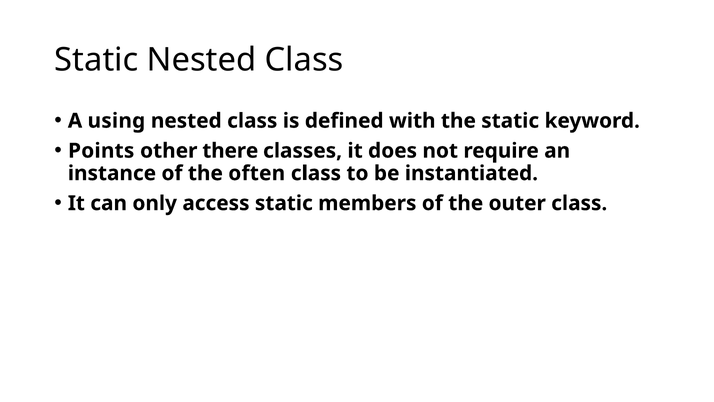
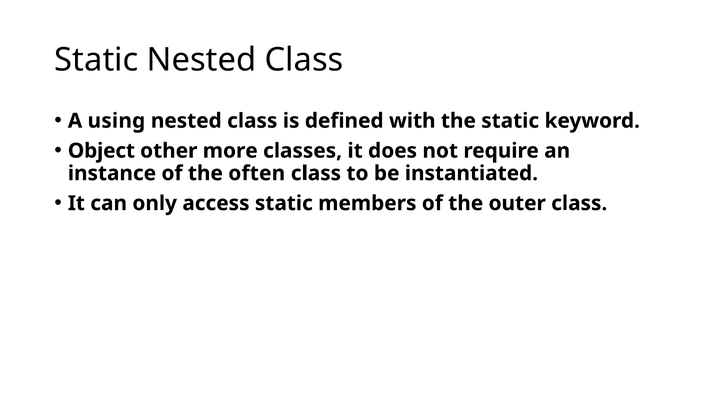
Points: Points -> Object (101, 151)
there: there -> more (230, 151)
